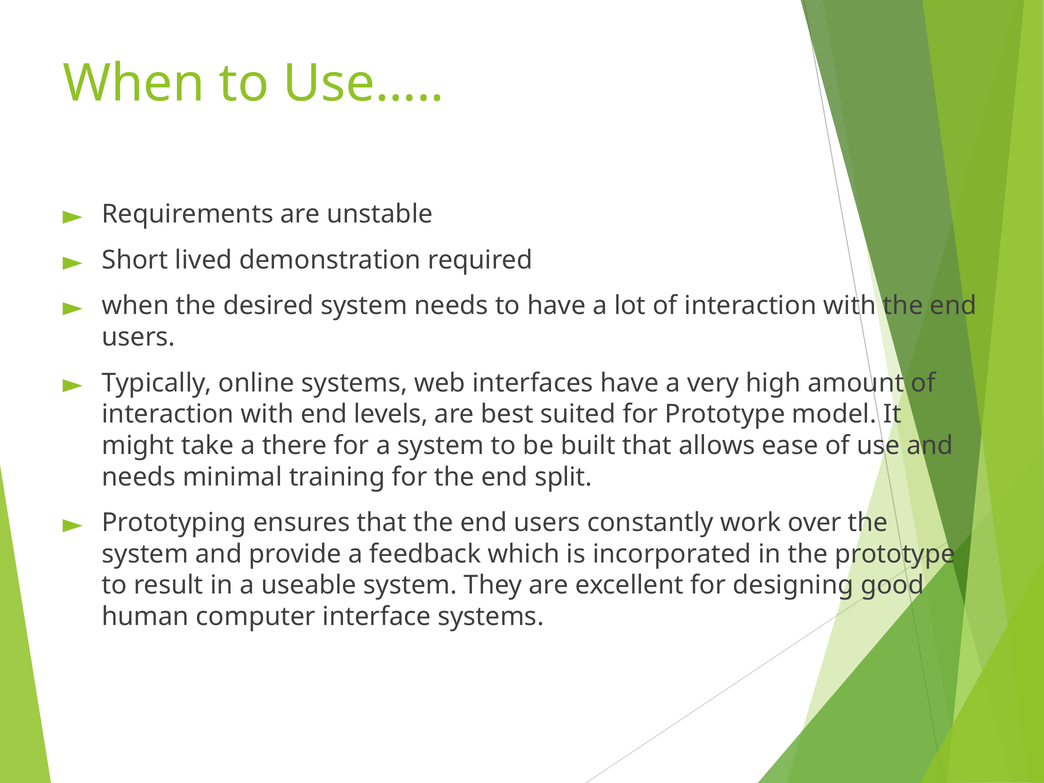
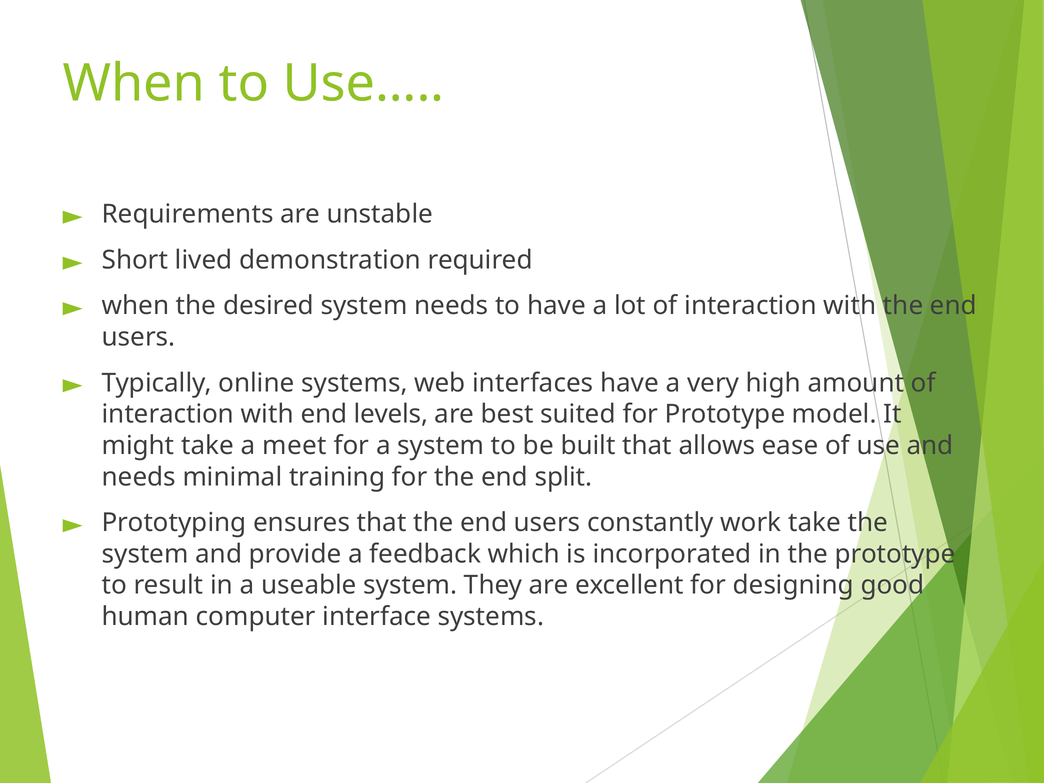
there: there -> meet (294, 446)
work over: over -> take (815, 523)
